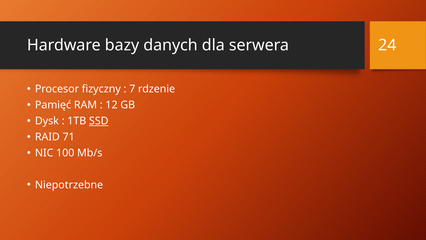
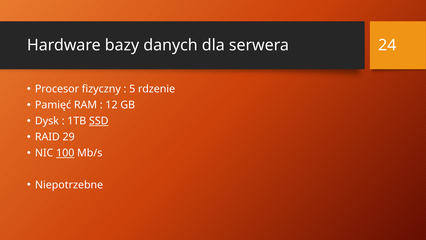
7: 7 -> 5 (132, 89)
71: 71 -> 29 (69, 137)
100 underline: none -> present (65, 153)
